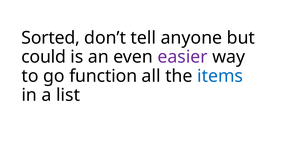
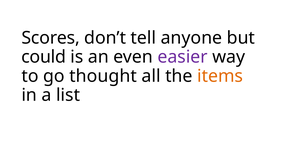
Sorted: Sorted -> Scores (51, 38)
function: function -> thought (103, 76)
items colour: blue -> orange (220, 76)
